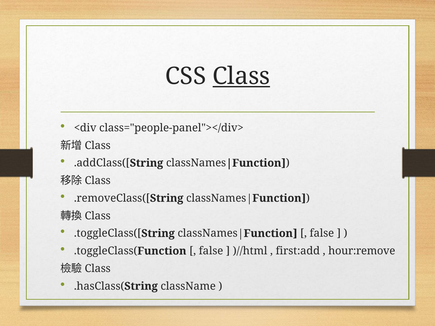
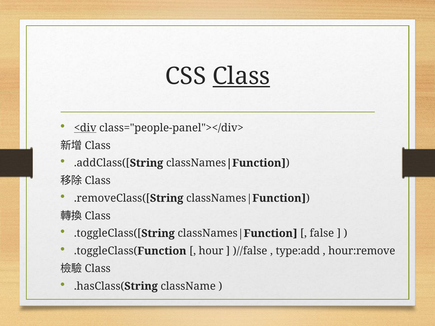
<div underline: none -> present (85, 128)
false: false -> hour (211, 251)
)//html: )//html -> )//false (250, 251)
first:add: first:add -> type:add (298, 251)
